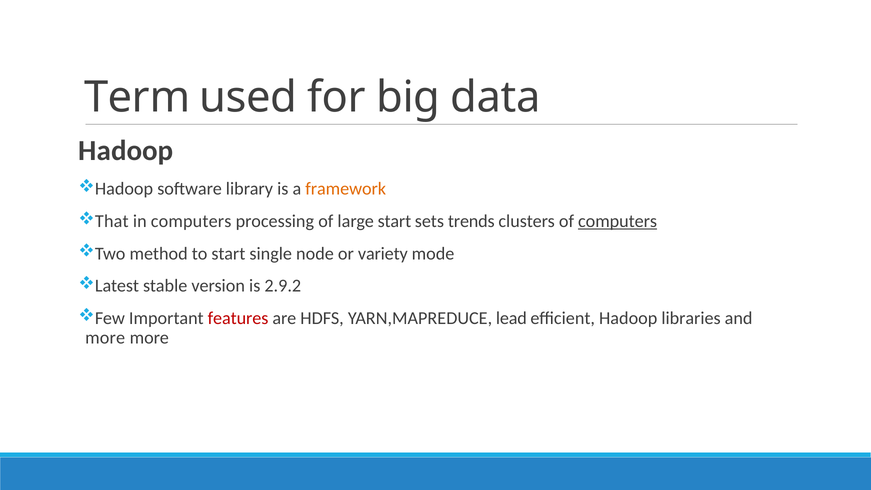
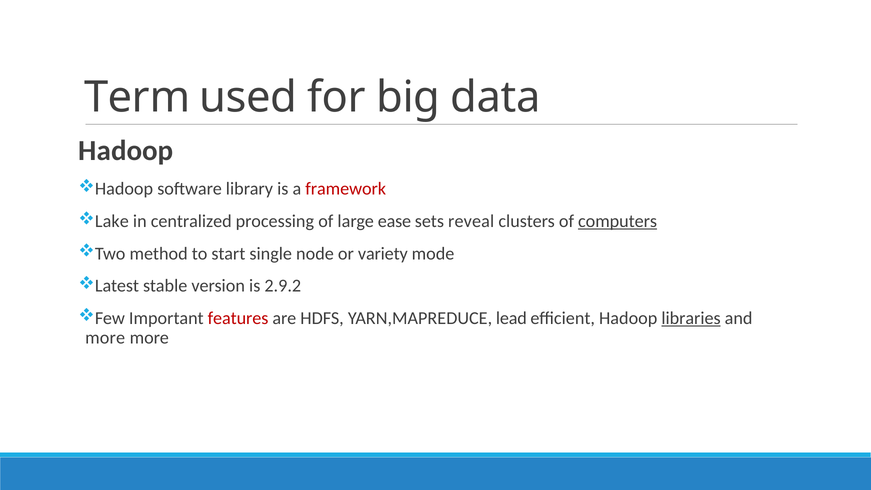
framework colour: orange -> red (346, 189)
That: That -> Lake (112, 221)
in computers: computers -> centralized (191, 221)
large start: start -> ease (394, 221)
trends: trends -> reveal (471, 221)
libraries underline: none -> present (691, 318)
